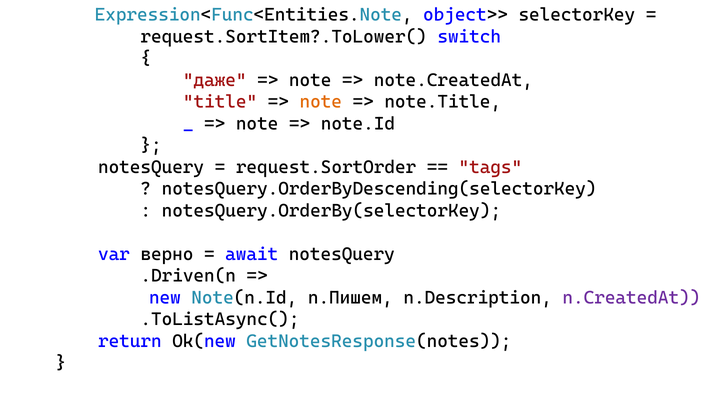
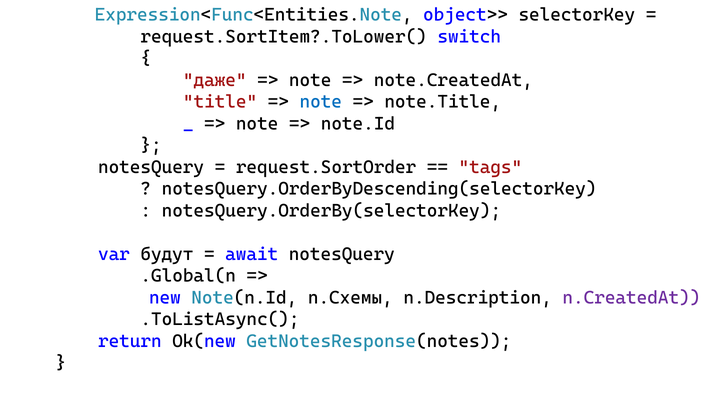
note colour: orange -> blue (321, 102)
верно: верно -> будут (167, 254)
.Driven(n: .Driven(n -> .Global(n (188, 275)
n.Пишем: n.Пишем -> n.Схемы (350, 297)
